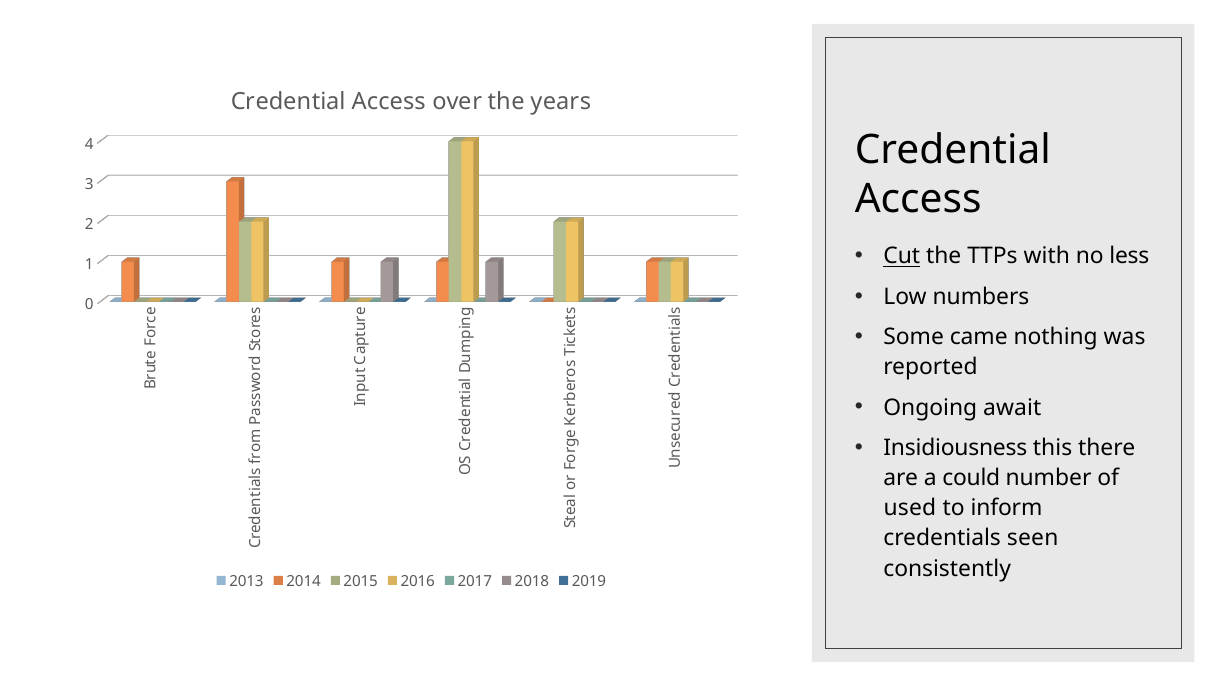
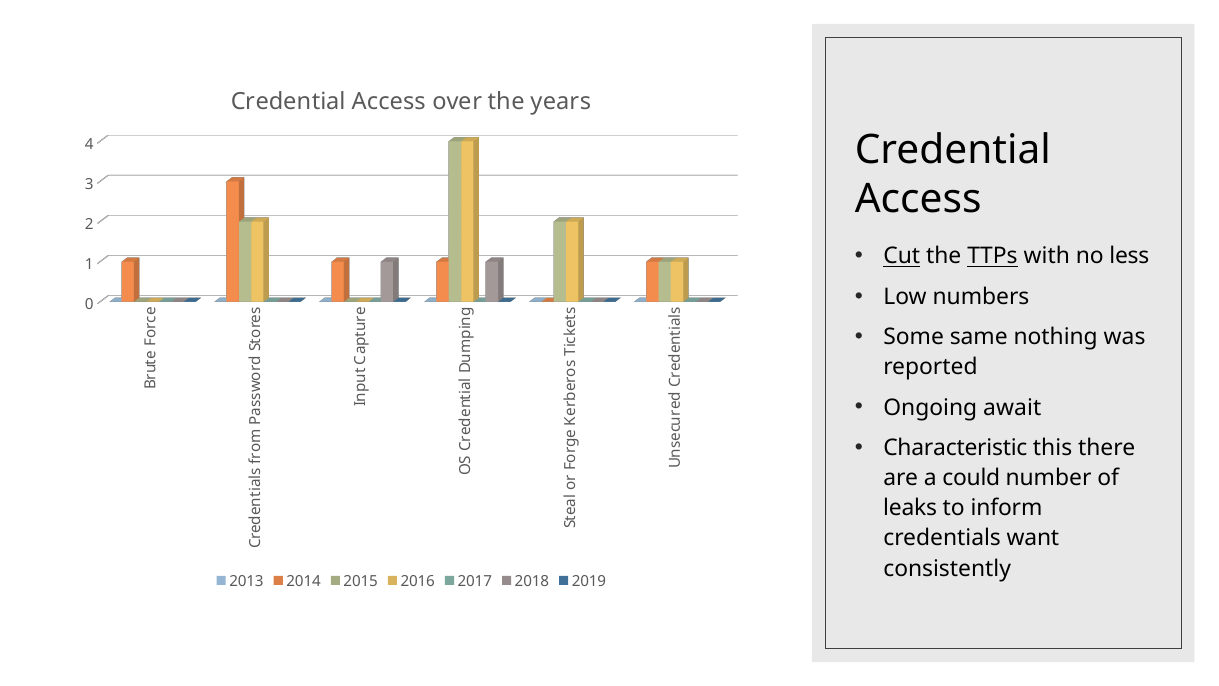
TTPs underline: none -> present (992, 256)
came: came -> same (979, 337)
Insidiousness: Insidiousness -> Characteristic (955, 448)
used: used -> leaks (910, 508)
seen: seen -> want (1033, 538)
